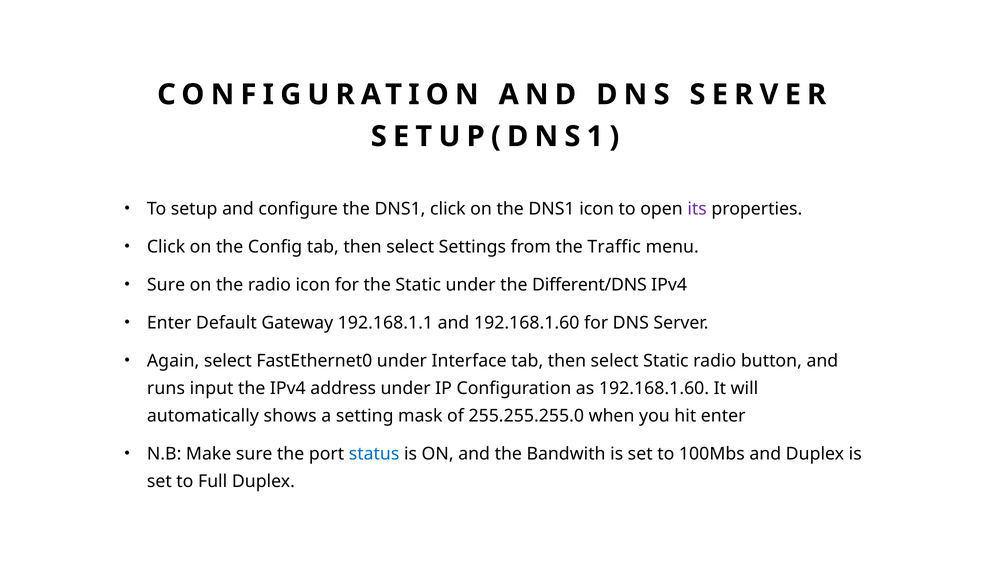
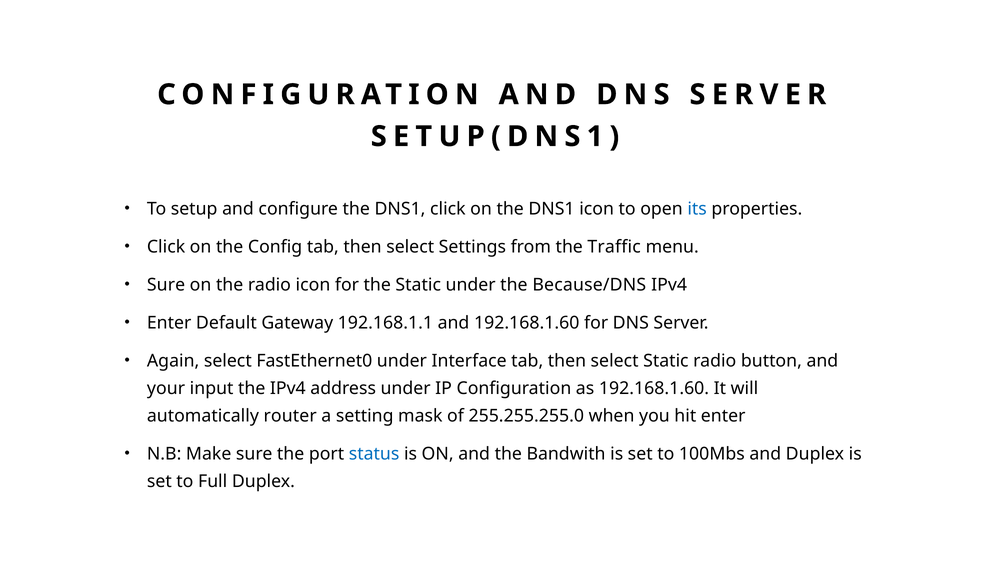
its colour: purple -> blue (697, 209)
Different/DNS: Different/DNS -> Because/DNS (589, 285)
runs: runs -> your (166, 389)
shows: shows -> router (290, 416)
